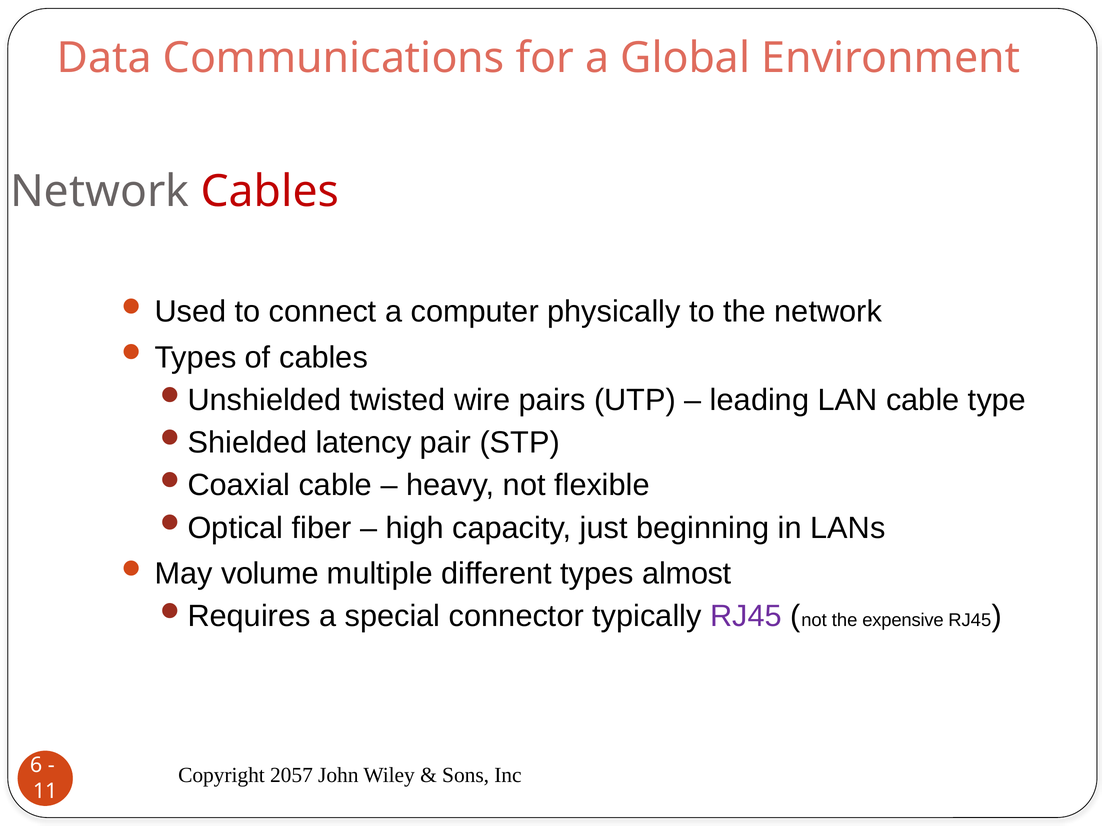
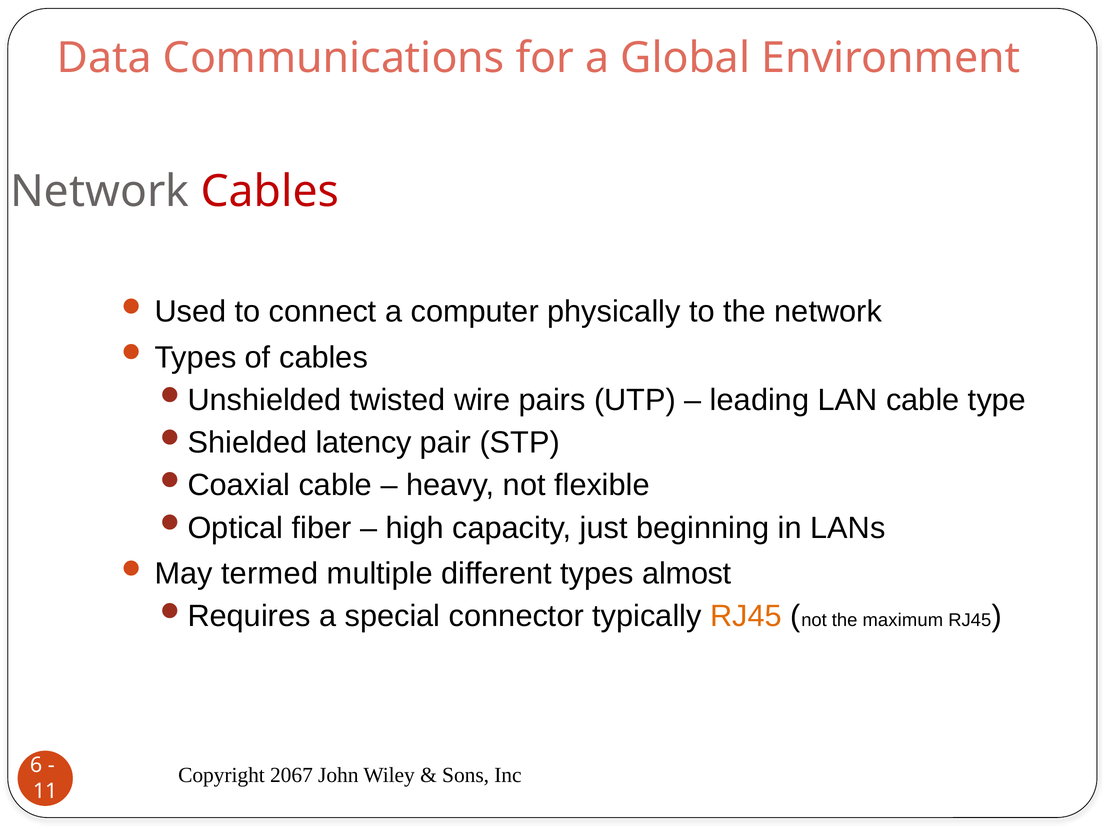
volume: volume -> termed (270, 574)
RJ45 colour: purple -> orange (746, 616)
expensive: expensive -> maximum (903, 620)
2057: 2057 -> 2067 (291, 775)
